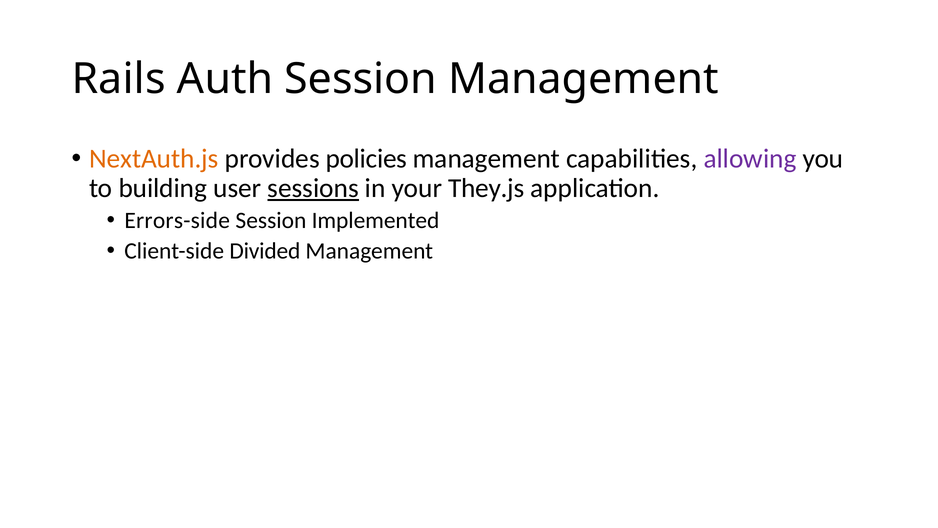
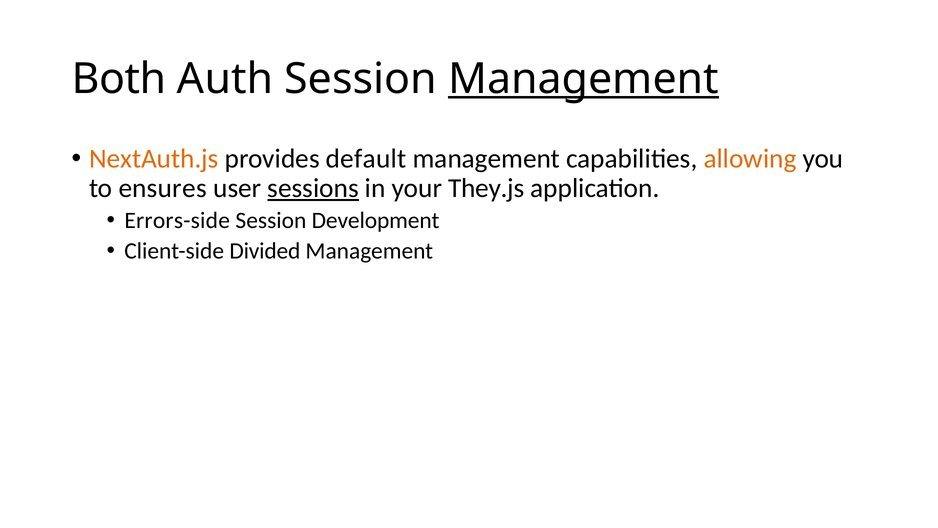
Rails: Rails -> Both (119, 79)
Management underline: none -> present (584, 79)
policies: policies -> default (366, 159)
allowing colour: purple -> orange (750, 159)
building: building -> ensures (163, 188)
Implemented: Implemented -> Development (376, 220)
